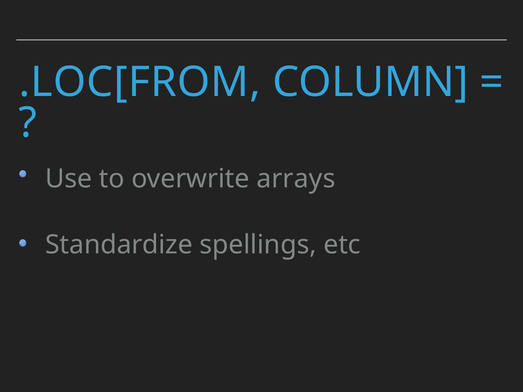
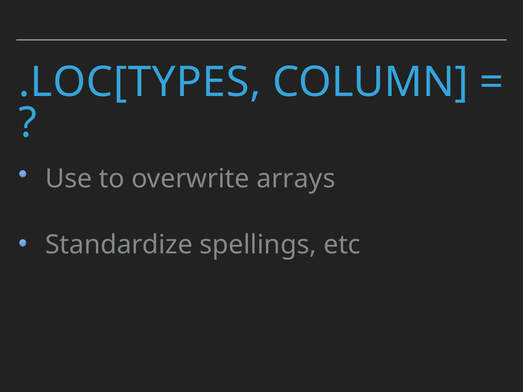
.LOC[FROM: .LOC[FROM -> .LOC[TYPES (140, 82)
